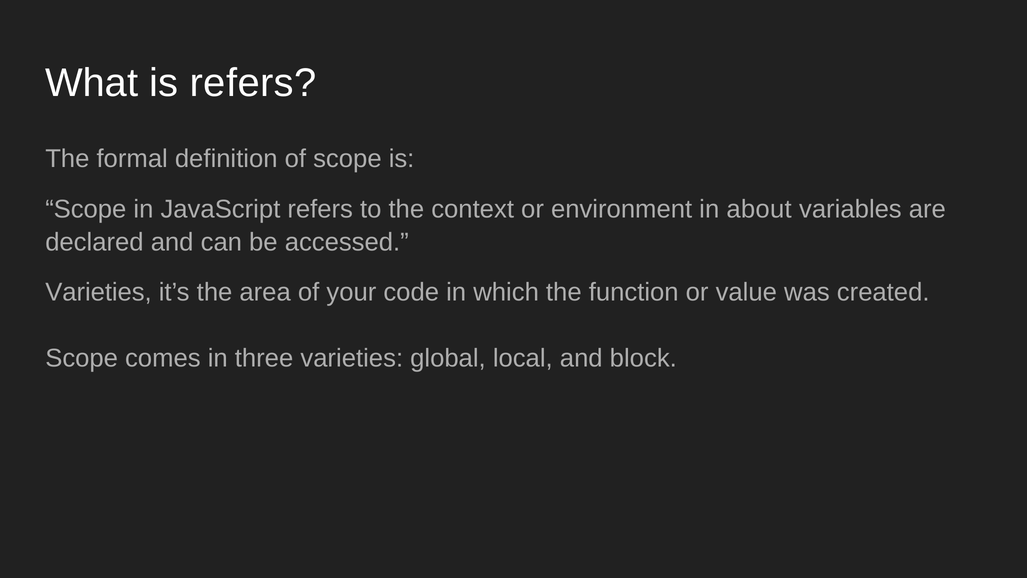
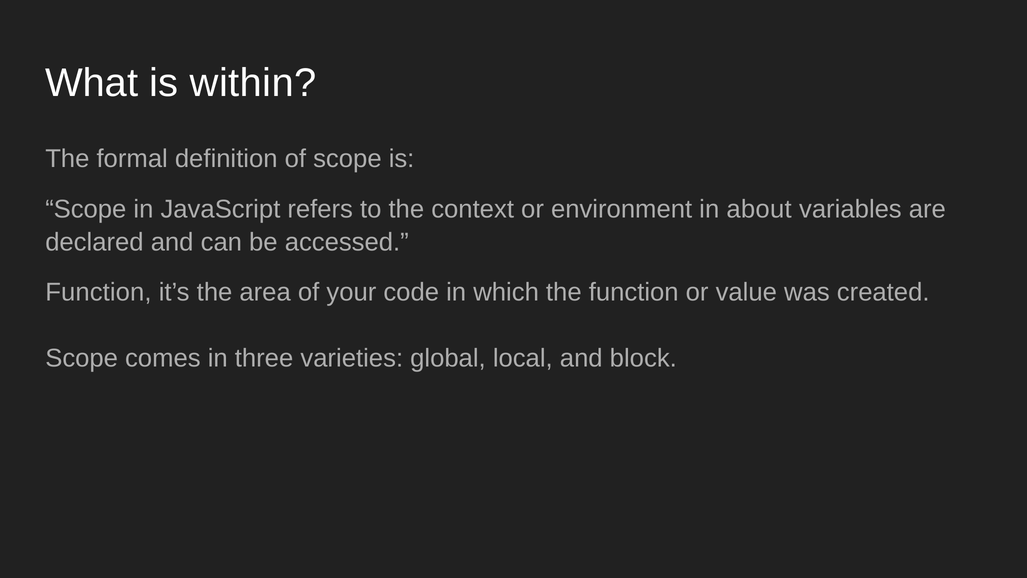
is refers: refers -> within (253, 83)
Varieties: Varieties -> Function (98, 292)
